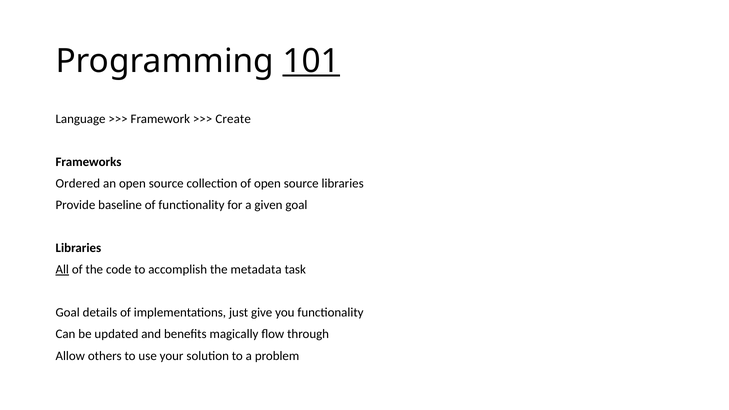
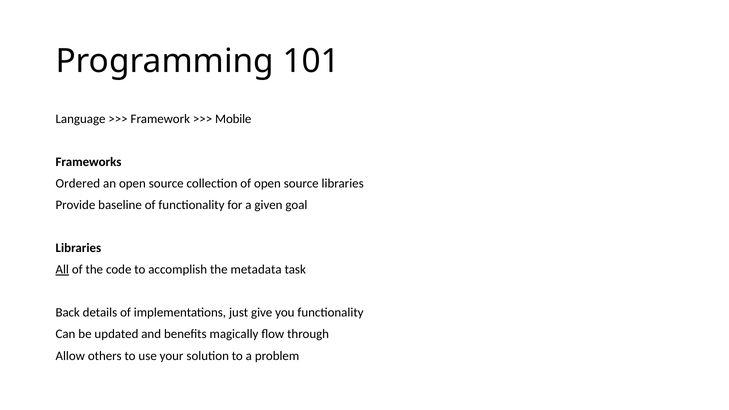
101 underline: present -> none (311, 61)
Create: Create -> Mobile (233, 119)
Goal: Goal -> Back (68, 313)
